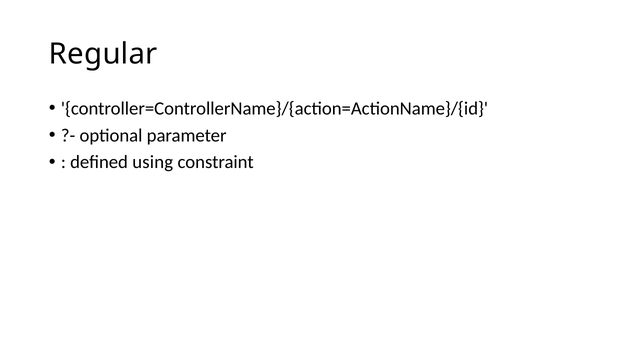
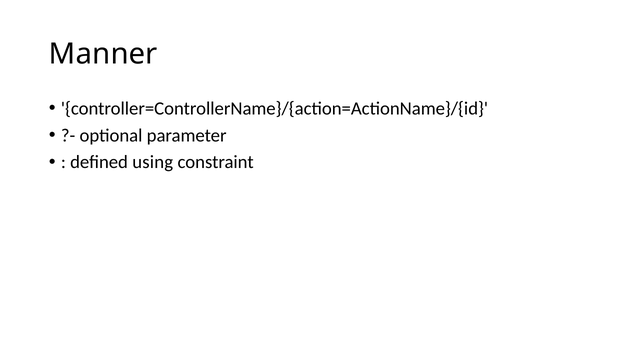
Regular: Regular -> Manner (103, 54)
